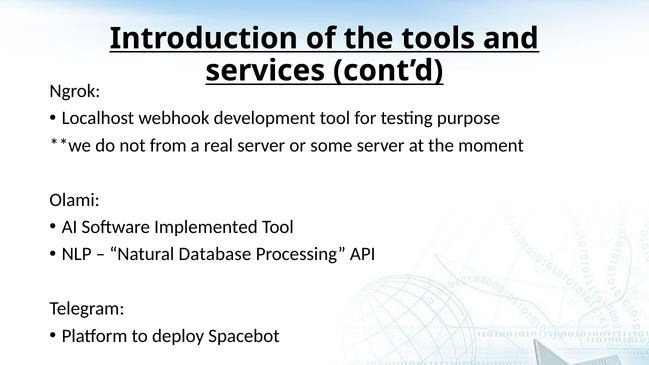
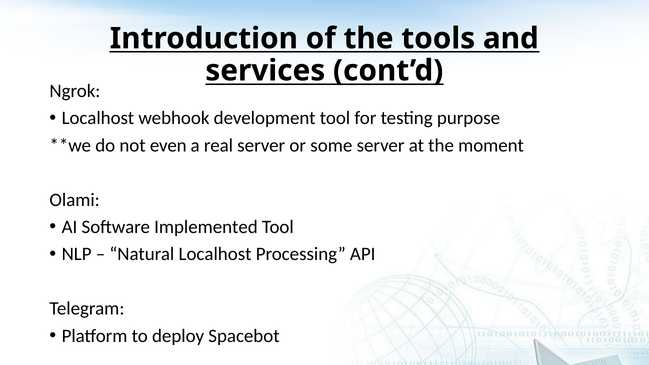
from: from -> even (168, 145)
Natural Database: Database -> Localhost (215, 254)
